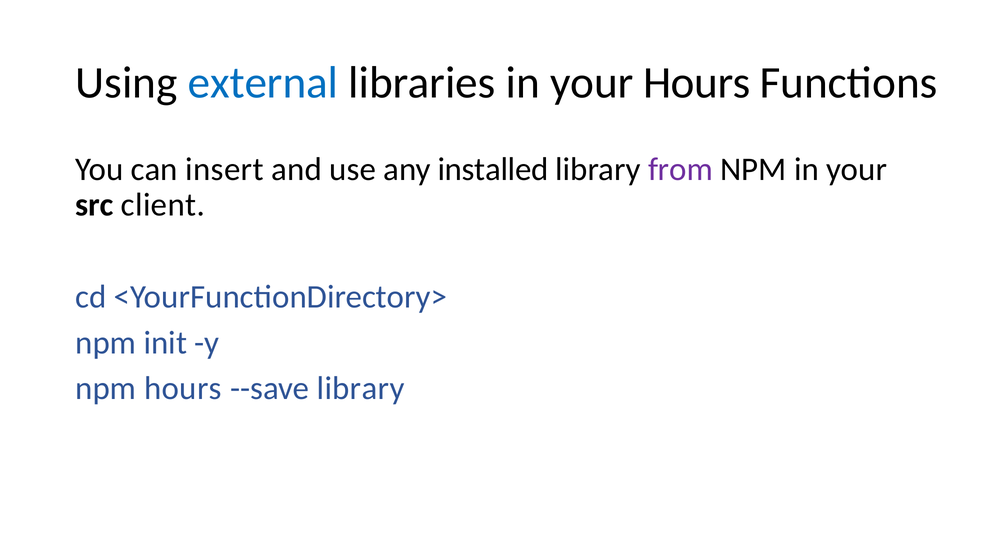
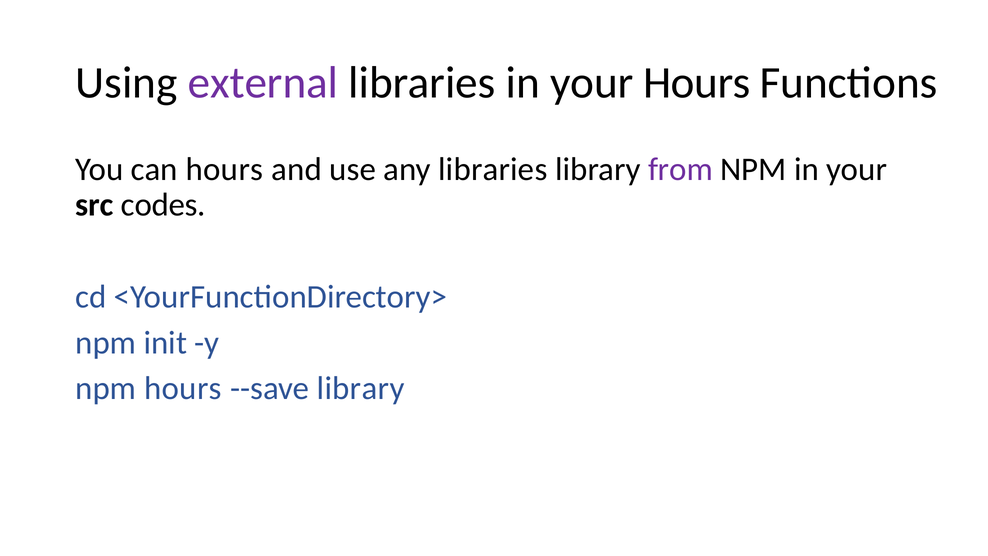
external colour: blue -> purple (263, 83)
can insert: insert -> hours (224, 169)
any installed: installed -> libraries (493, 169)
client: client -> codes (163, 205)
